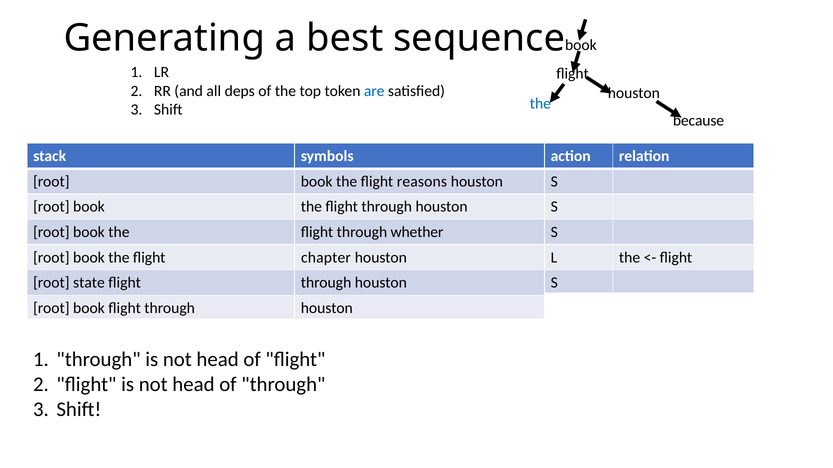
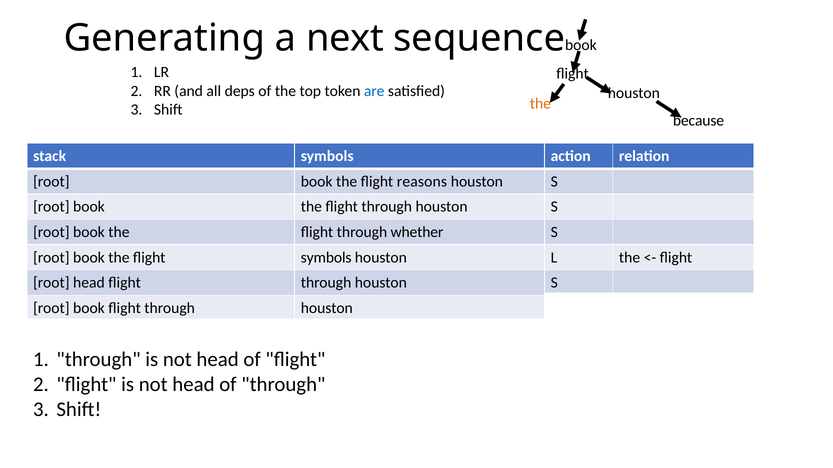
best: best -> next (345, 38)
the colour: blue -> orange (540, 104)
flight chapter: chapter -> symbols (326, 258)
root state: state -> head (89, 283)
